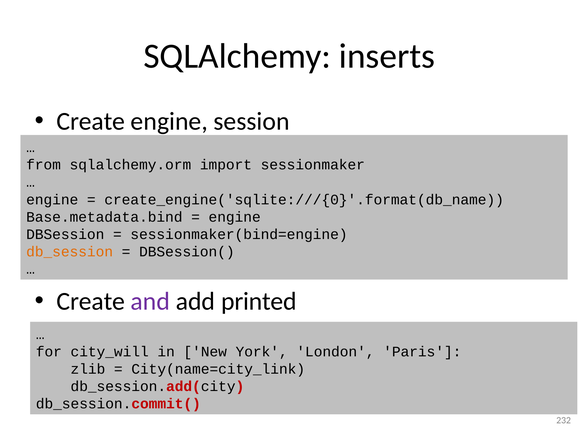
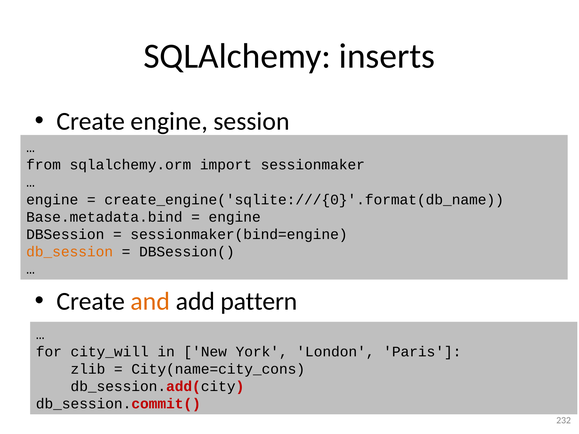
and colour: purple -> orange (150, 302)
printed: printed -> pattern (259, 302)
City(name=city_link: City(name=city_link -> City(name=city_cons (218, 369)
